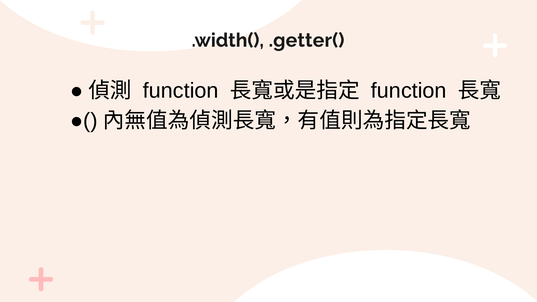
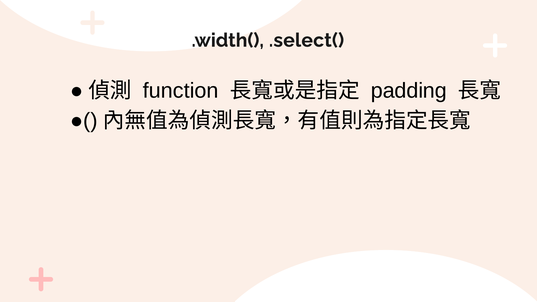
.getter(: .getter( -> .select( (306, 40)
function: function -> padding (409, 91)
